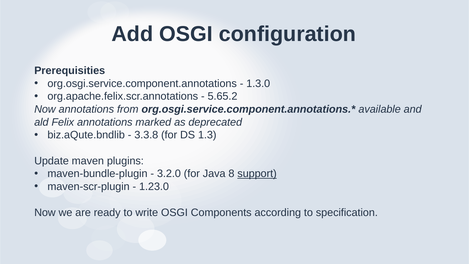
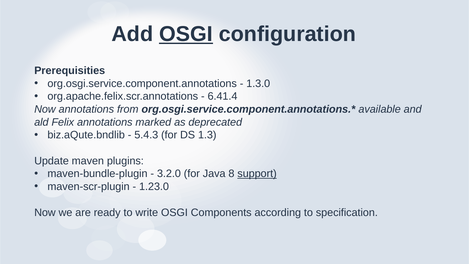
OSGI underline: none -> present (186, 34)
5.65.2: 5.65.2 -> 6.41.4 (222, 96)
3.3.8: 3.3.8 -> 5.4.3 (146, 135)
